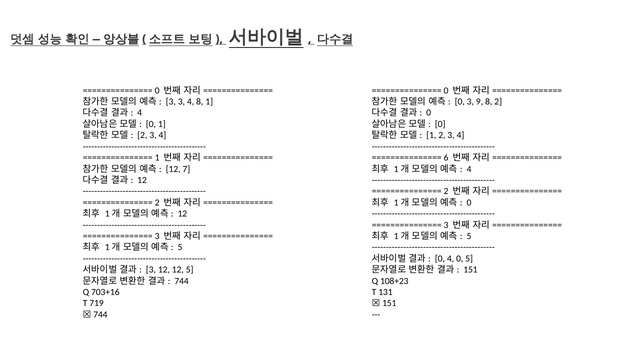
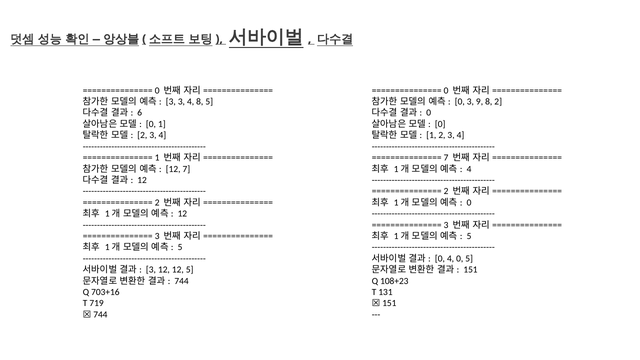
8 1: 1 -> 5 (209, 102)
4: 4 -> 6 (140, 113)
6: 6 -> 7 (446, 158)
